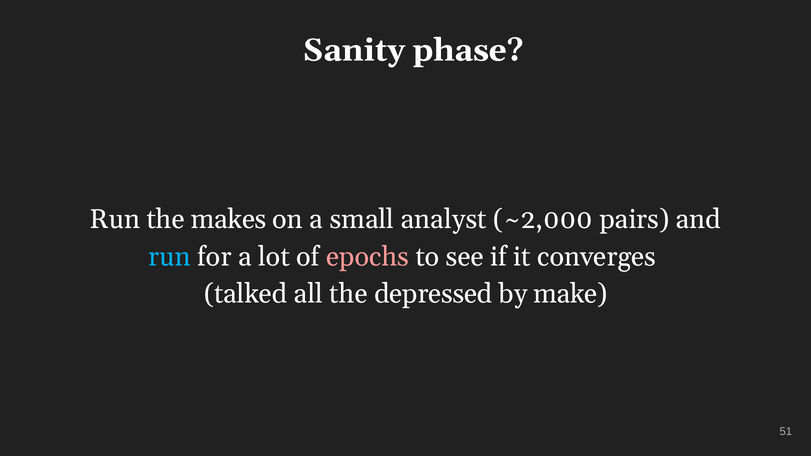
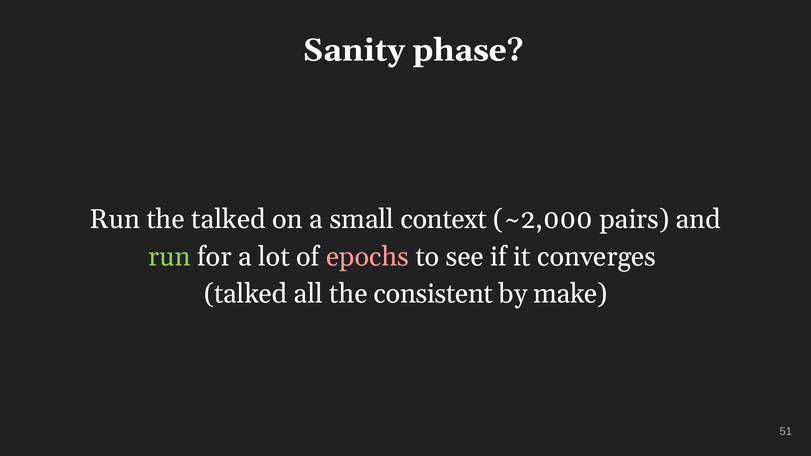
the makes: makes -> talked (229, 220)
analyst: analyst -> context (444, 220)
run colour: light blue -> light green (169, 257)
depressed: depressed -> consistent (433, 294)
